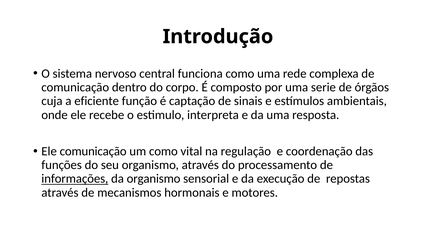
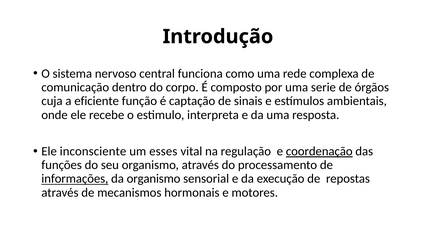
Ele comunicação: comunicação -> inconsciente (93, 151)
um como: como -> esses (163, 151)
coordenação underline: none -> present (319, 151)
